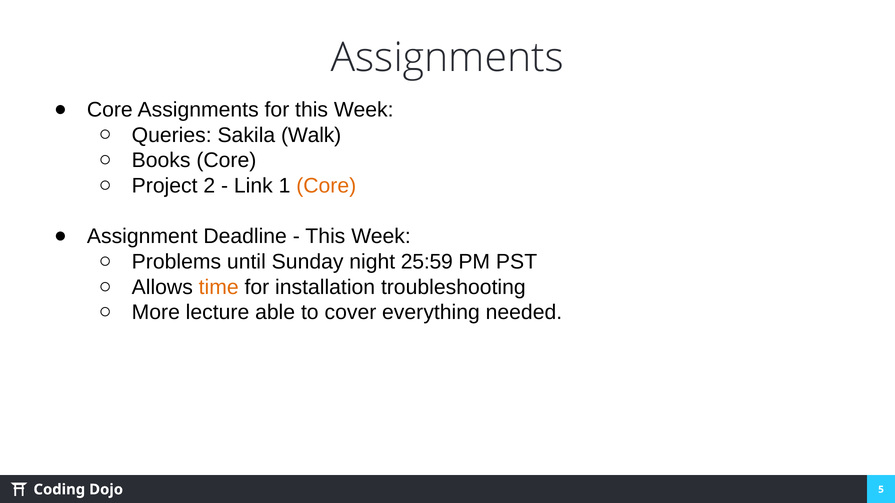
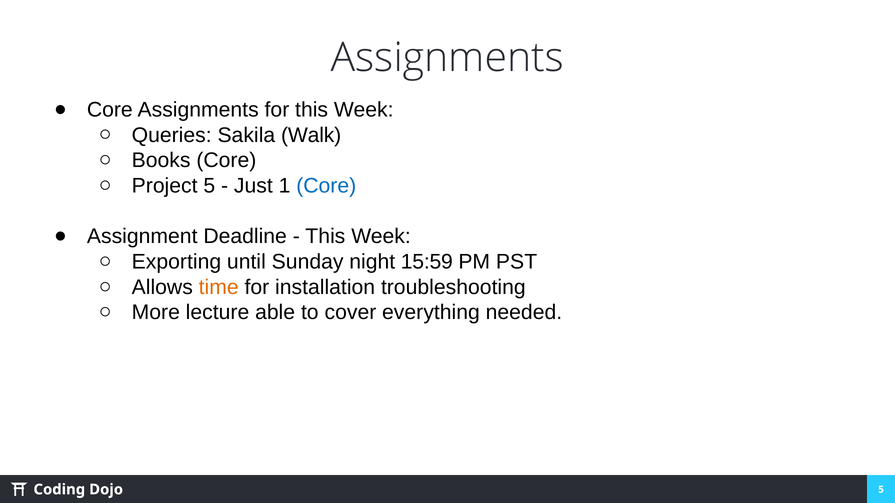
Project 2: 2 -> 5 (209, 186)
Link: Link -> Just (253, 186)
Core colour: orange -> blue (326, 186)
Problems: Problems -> Exporting (176, 262)
25:59: 25:59 -> 15:59 (427, 262)
